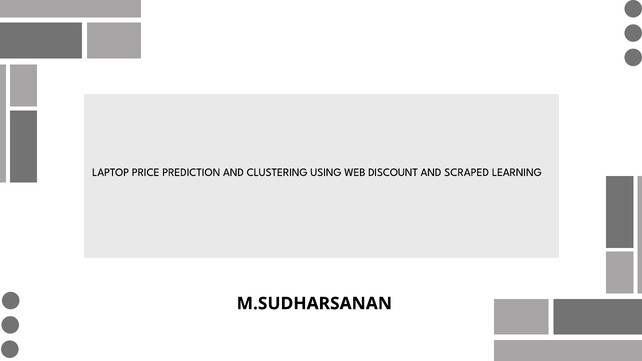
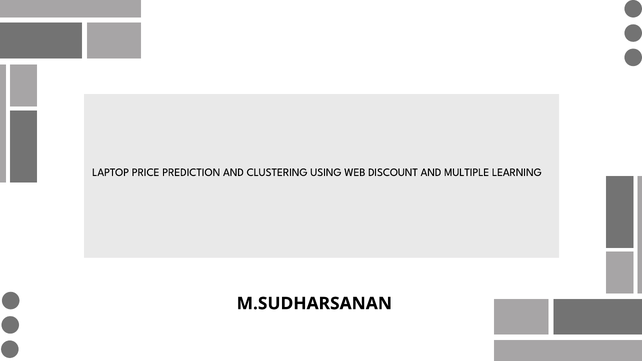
SCRAPED: SCRAPED -> MULTIPLE (467, 172)
